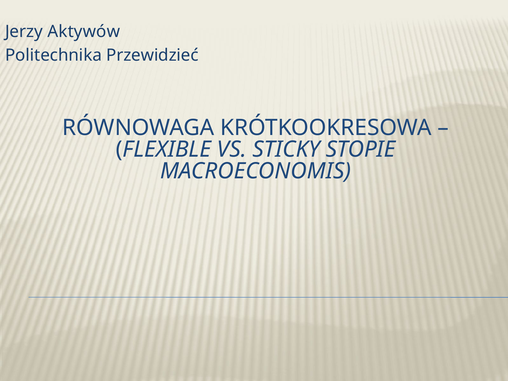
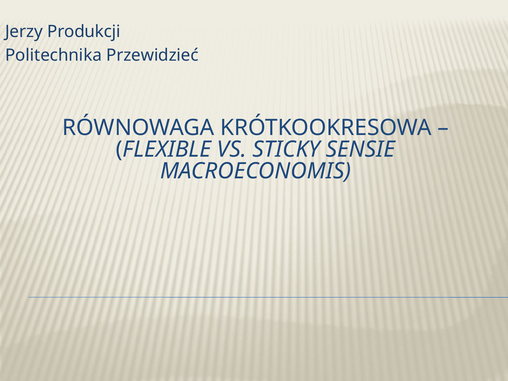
Aktywów: Aktywów -> Produkcji (84, 31)
STOPIE: STOPIE -> SENSIE (360, 150)
